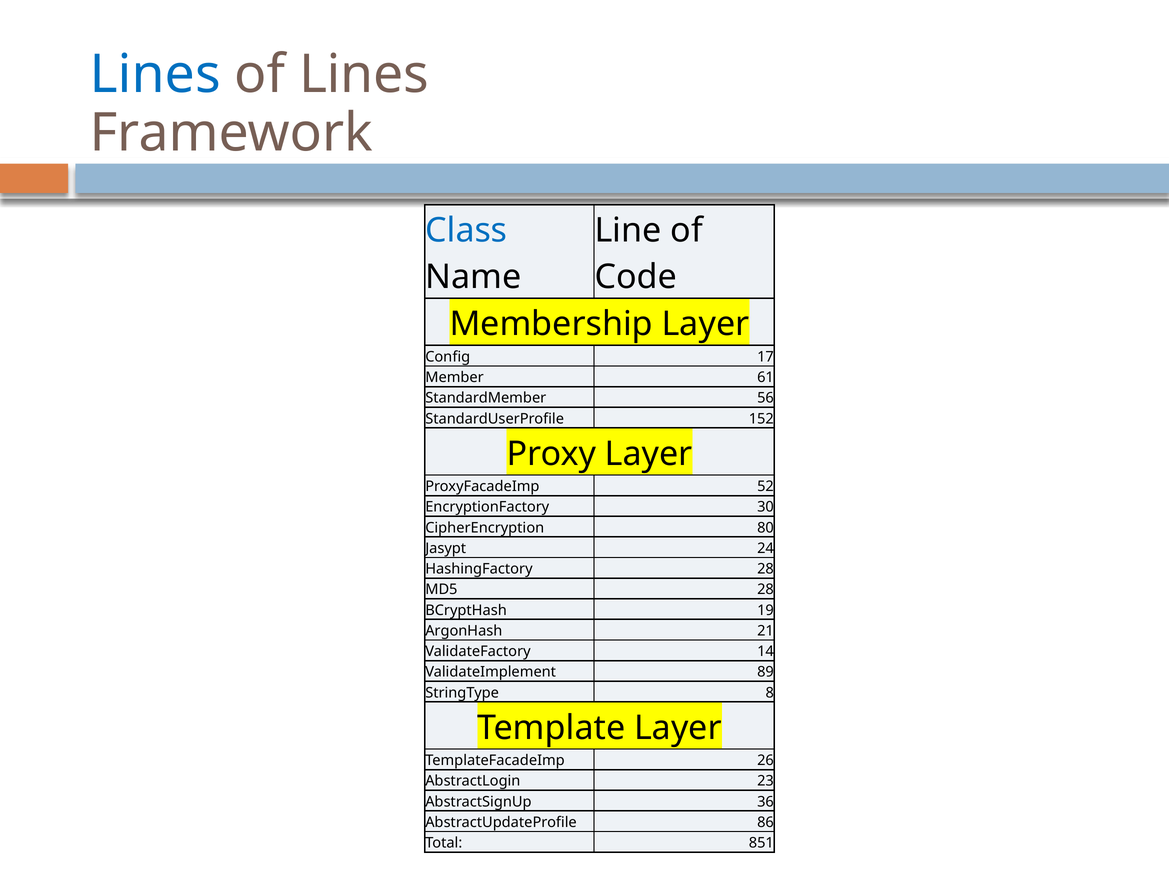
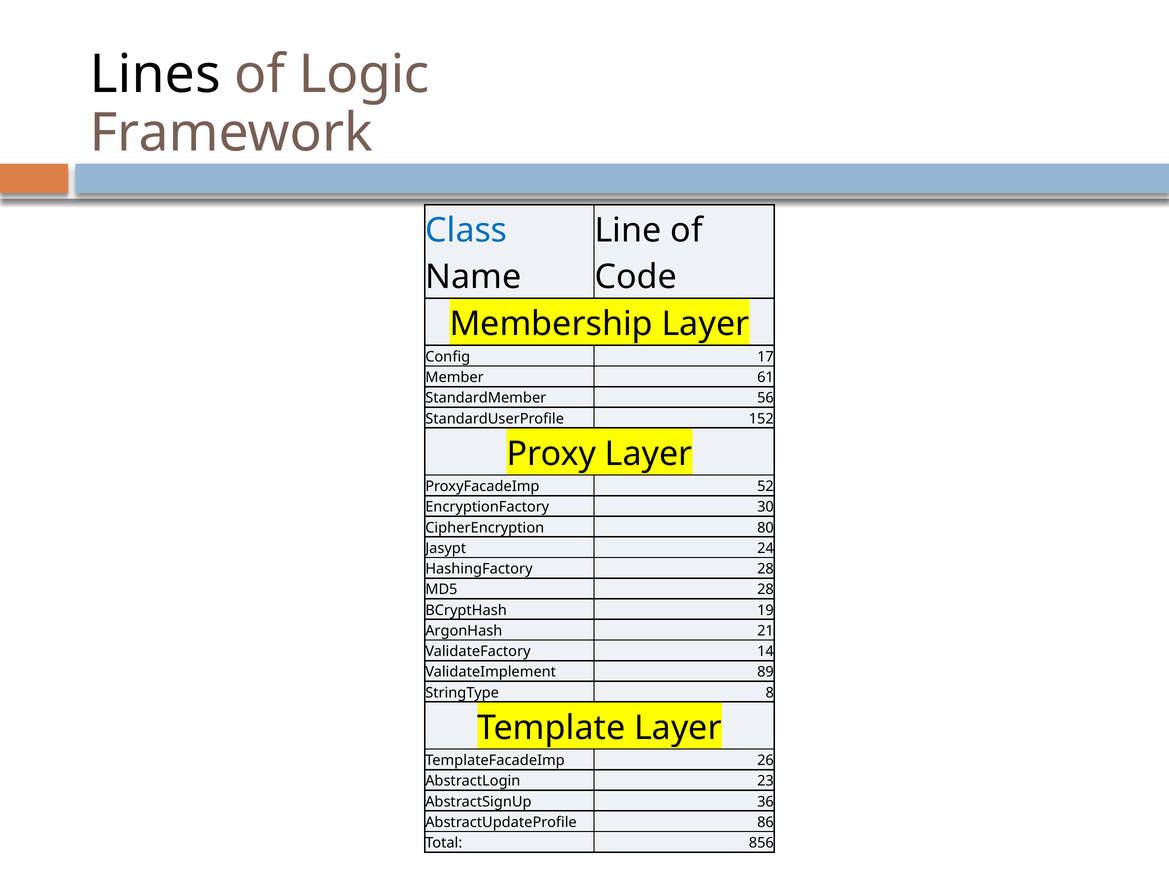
Lines colour: blue -> black (155, 75)
of Lines: Lines -> Logic (364, 75)
851: 851 -> 856 (761, 843)
